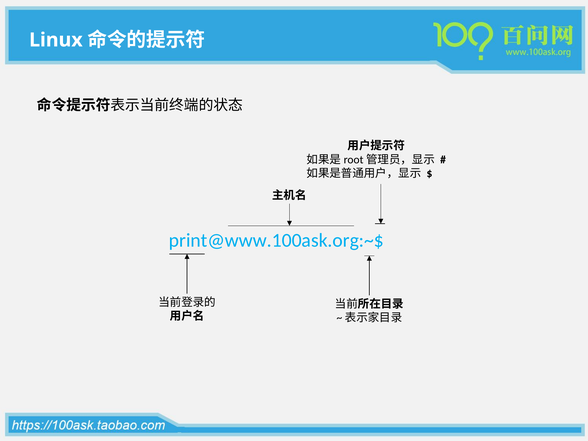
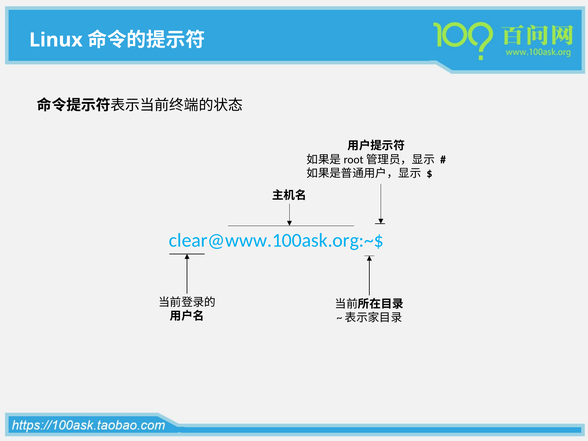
print@www.100ask.org:~$: print@www.100ask.org:~$ -> clear@www.100ask.org:~$ (276, 240)
